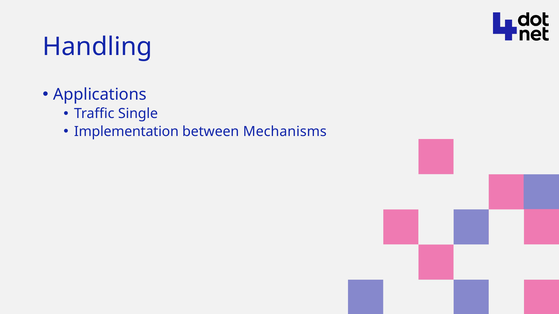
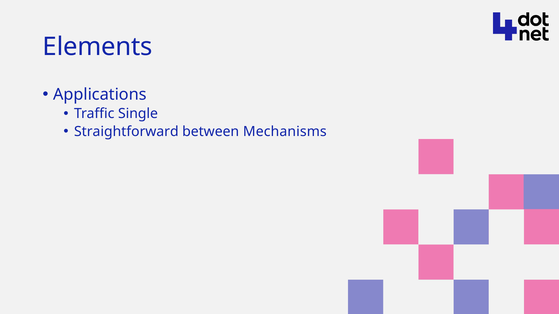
Handling: Handling -> Elements (98, 47)
Implementation: Implementation -> Straightforward (126, 132)
